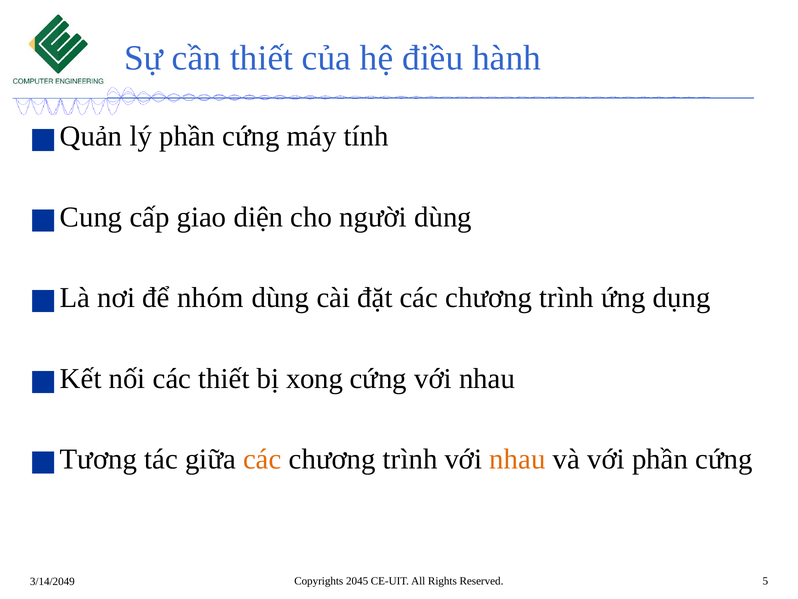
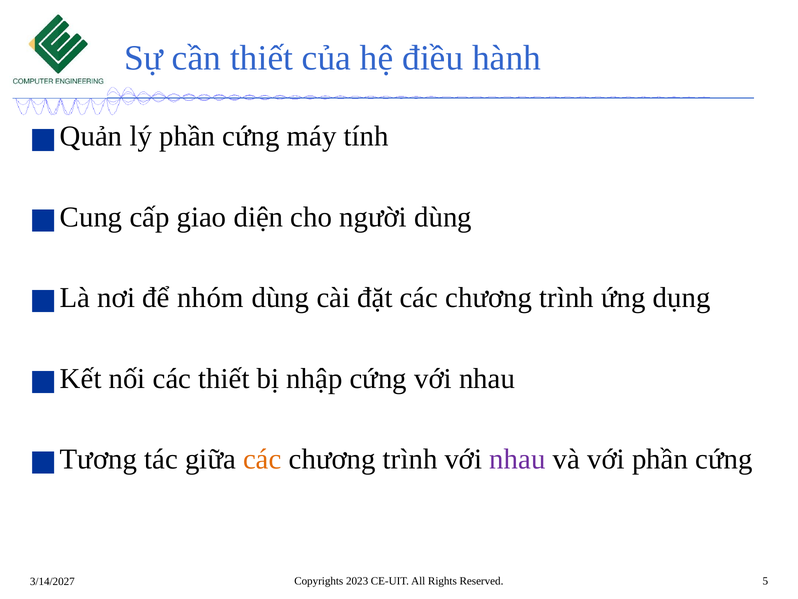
xong: xong -> nhập (314, 378)
nhau colour: orange -> purple (517, 459)
2045: 2045 -> 2023 (357, 581)
3/14/2049: 3/14/2049 -> 3/14/2027 (52, 581)
